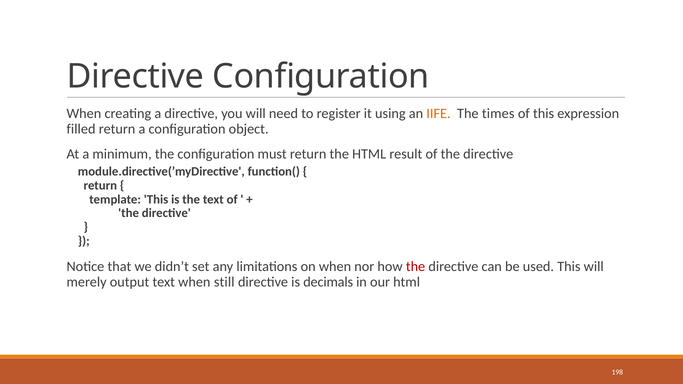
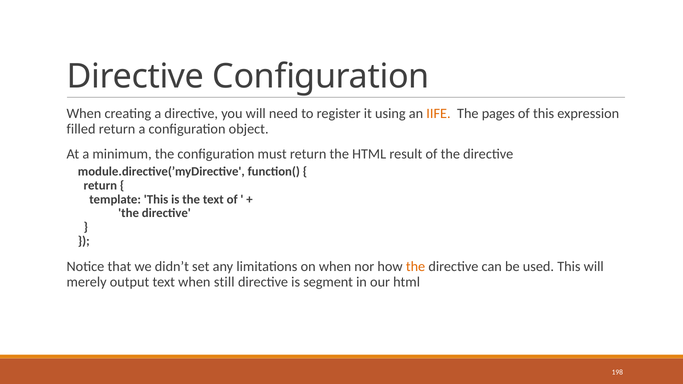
times: times -> pages (498, 114)
the colour: red -> orange (416, 267)
decimals: decimals -> segment (328, 282)
